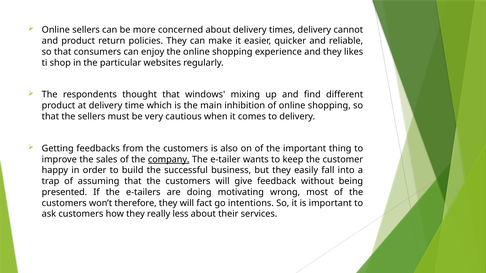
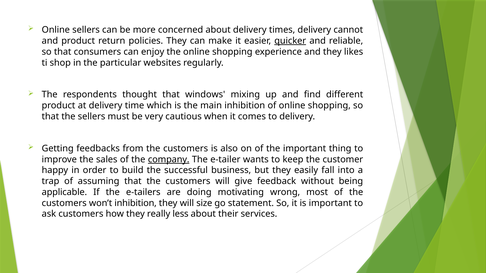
quicker underline: none -> present (290, 41)
presented: presented -> applicable (64, 192)
won’t therefore: therefore -> inhibition (136, 203)
fact: fact -> size (204, 203)
intentions: intentions -> statement (251, 203)
